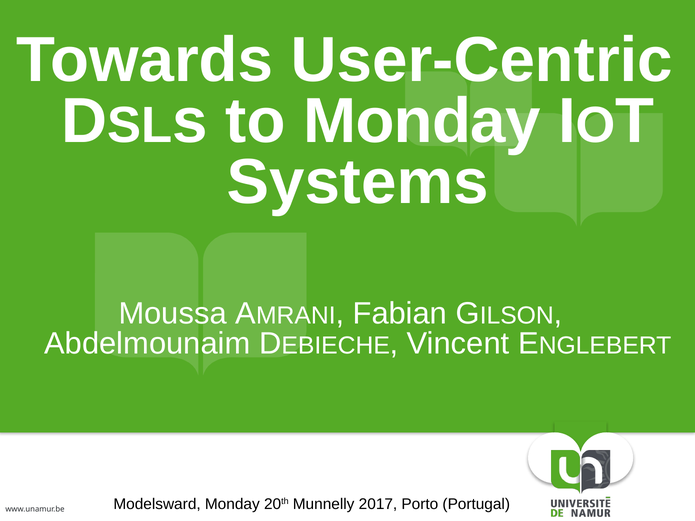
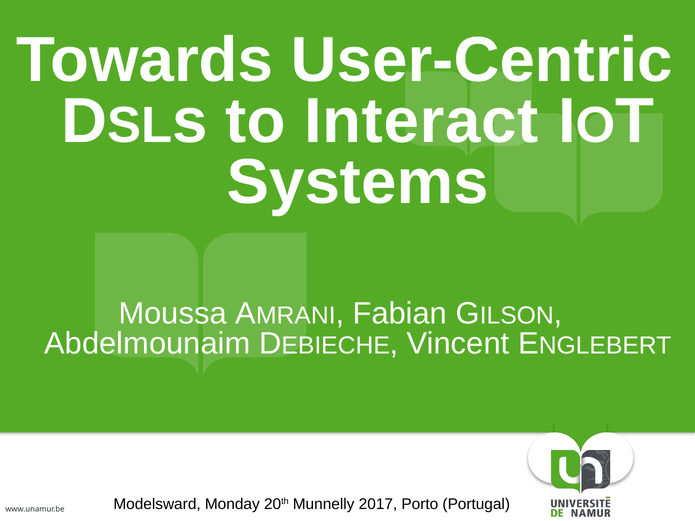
to Monday: Monday -> Interact (421, 121)
